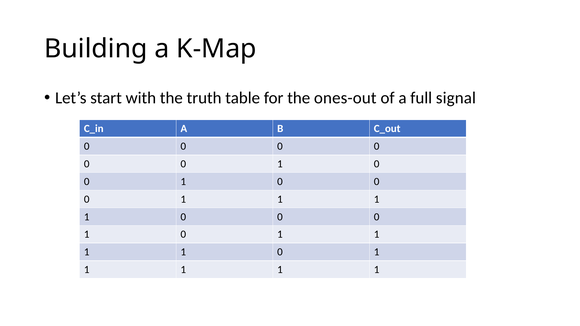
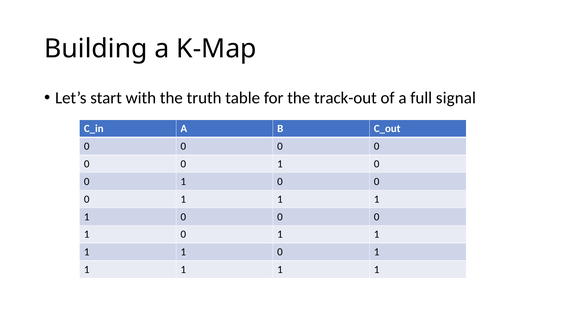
ones-out: ones-out -> track-out (345, 98)
